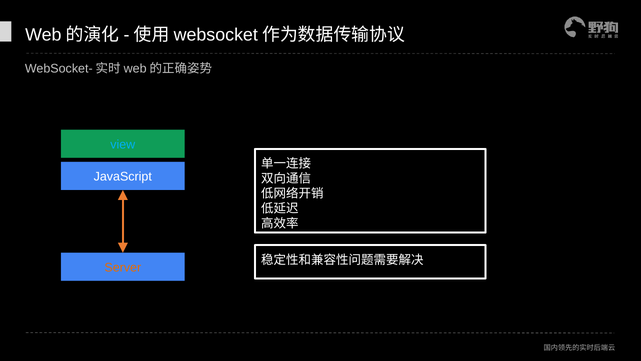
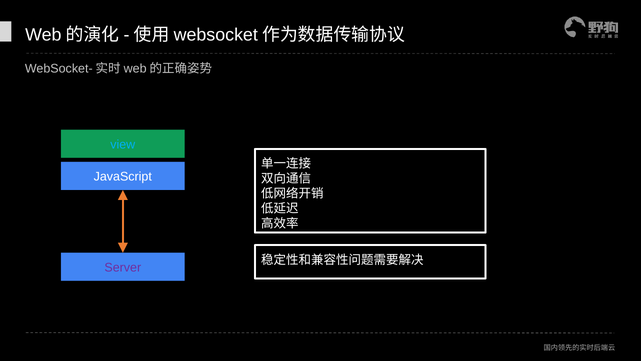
Server colour: orange -> purple (123, 267)
